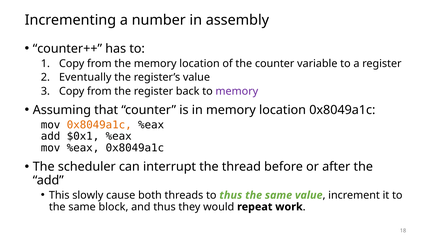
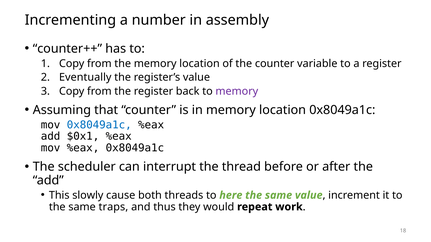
0x8049a1c colour: orange -> blue (99, 125)
to thus: thus -> here (231, 196)
block: block -> traps (113, 207)
